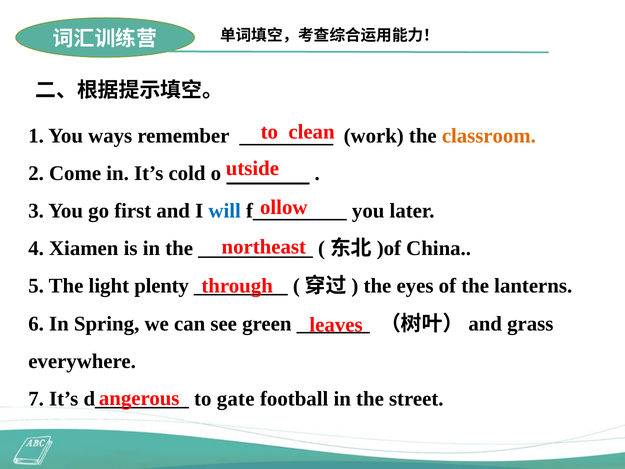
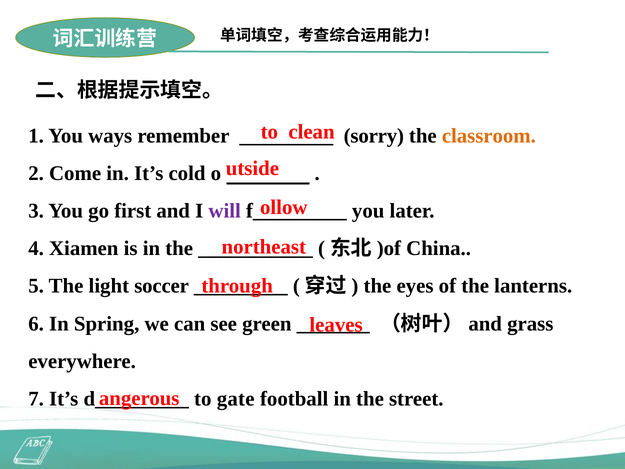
work: work -> sorry (374, 136)
will colour: blue -> purple (225, 211)
plenty: plenty -> soccer (162, 286)
